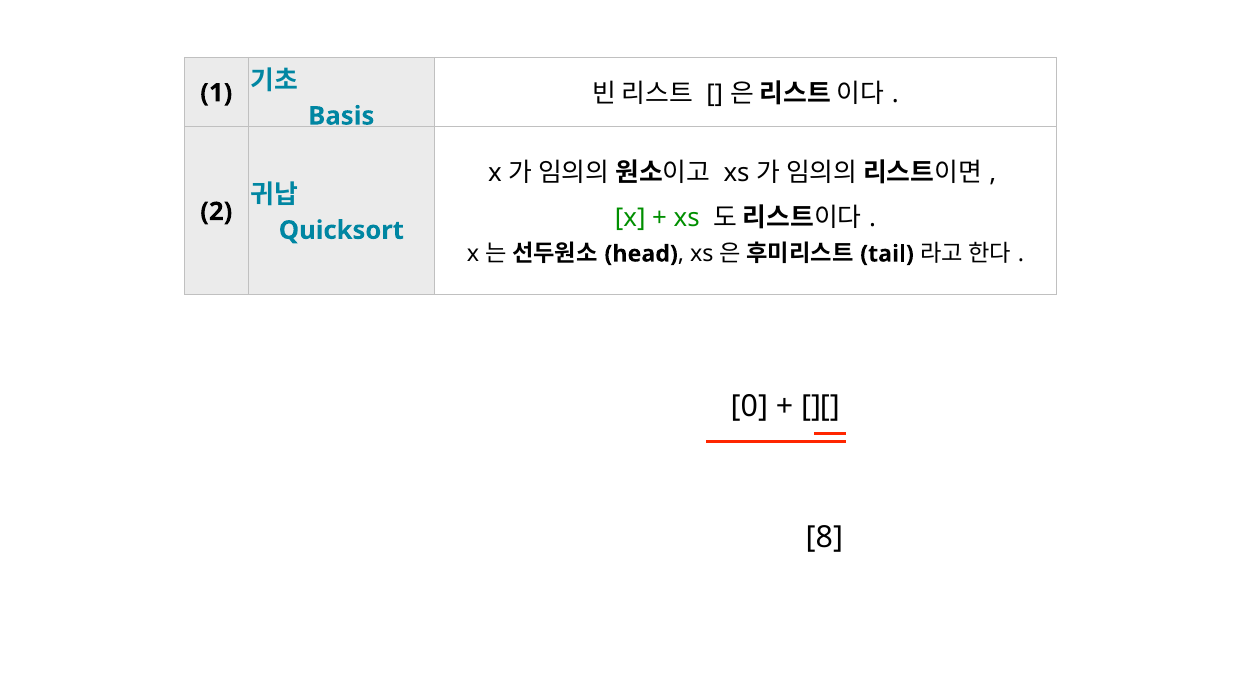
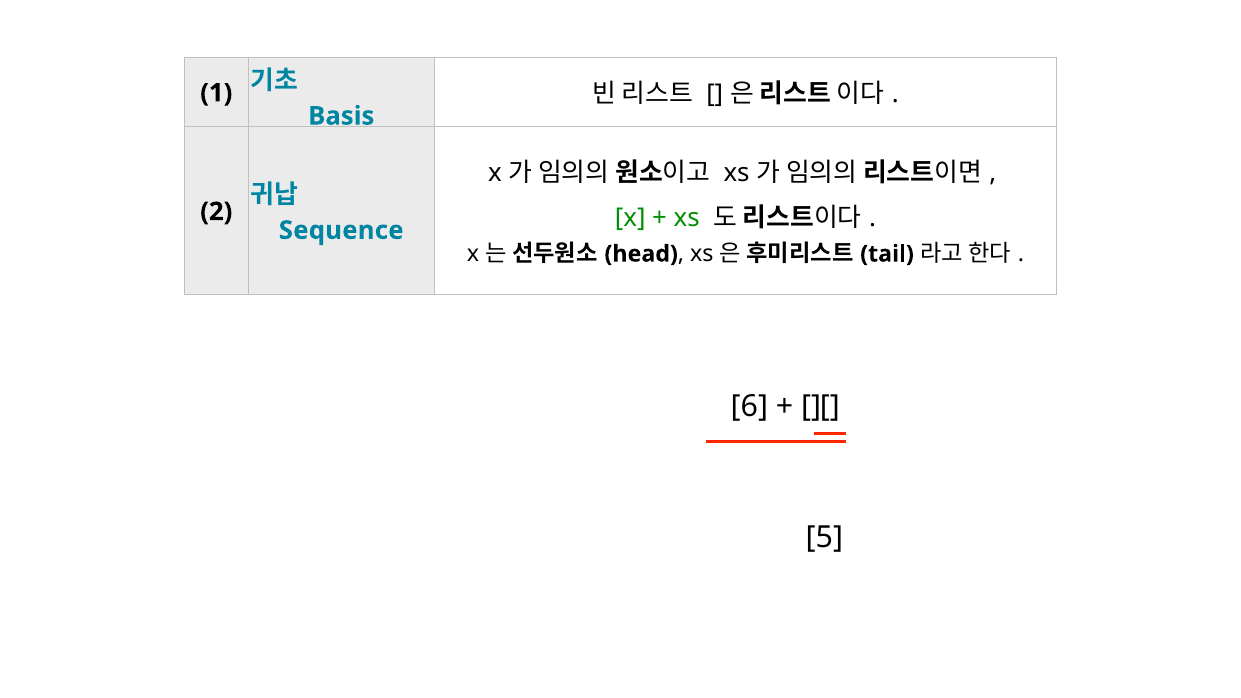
Quicksort: Quicksort -> Sequence (341, 230)
0: 0 -> 6 (749, 407)
8: 8 -> 5 (824, 538)
